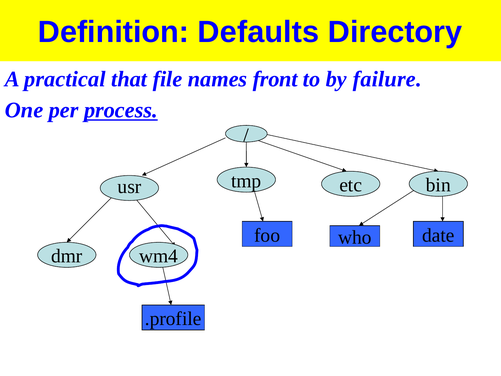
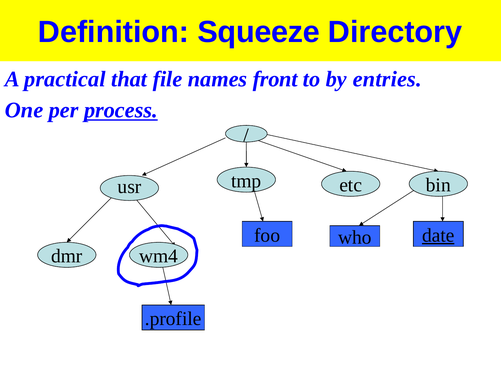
Defaults: Defaults -> Squeeze (259, 32)
failure: failure -> entries (387, 79)
date underline: none -> present (438, 235)
